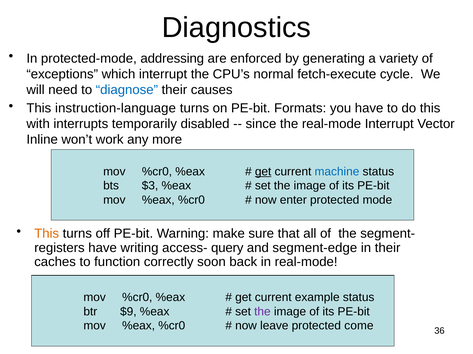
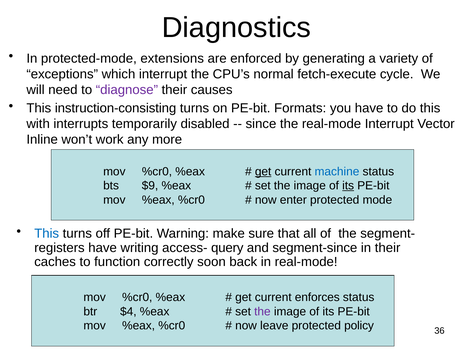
addressing: addressing -> extensions (172, 58)
diagnose colour: blue -> purple (127, 90)
instruction-language: instruction-language -> instruction-consisting (116, 108)
$3: $3 -> $9 (150, 186)
its underline: none -> present (348, 186)
This colour: orange -> blue (47, 234)
segment-edge: segment-edge -> segment-since (315, 248)
example: example -> enforces (317, 298)
$9: $9 -> $4 (128, 312)
come: come -> policy (359, 326)
